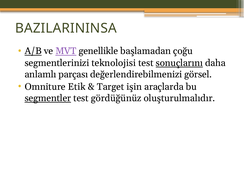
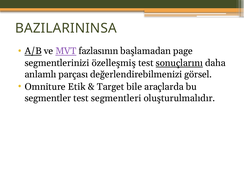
genellikle: genellikle -> fazlasının (98, 51)
çoğu: çoğu -> page (183, 51)
teknolojisi: teknolojisi -> özelleşmiş (114, 63)
işin: işin -> bile (134, 87)
segmentler underline: present -> none (48, 98)
gördüğünüz: gördüğünüz -> segmentleri (116, 98)
